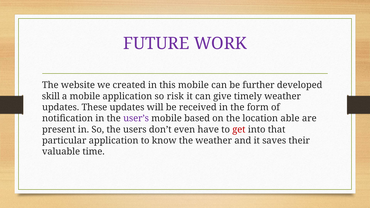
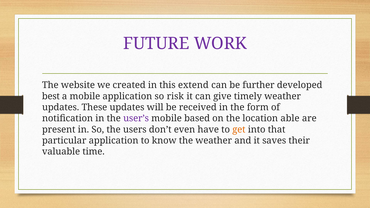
this mobile: mobile -> extend (193, 85)
skill: skill -> best (51, 96)
get colour: red -> orange (239, 130)
